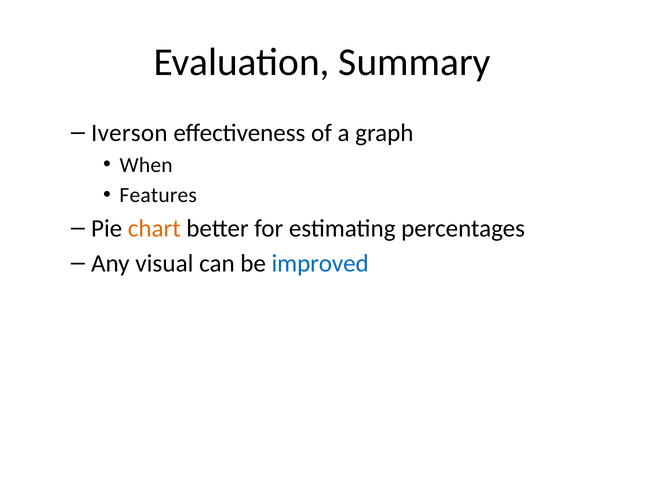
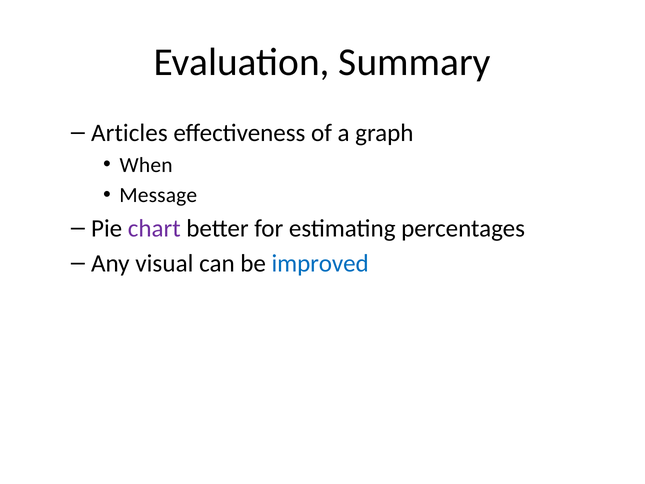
Iverson: Iverson -> Articles (129, 133)
Features: Features -> Message (158, 195)
chart colour: orange -> purple (154, 228)
